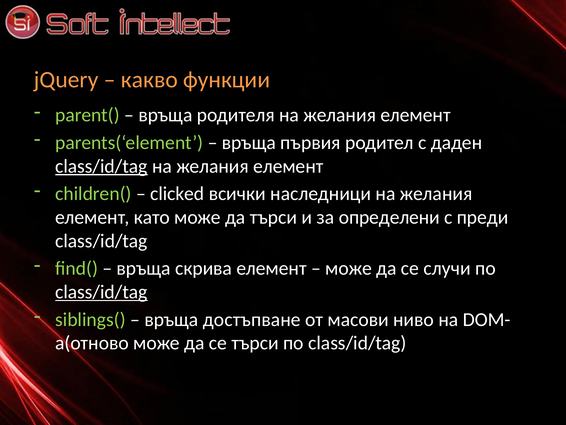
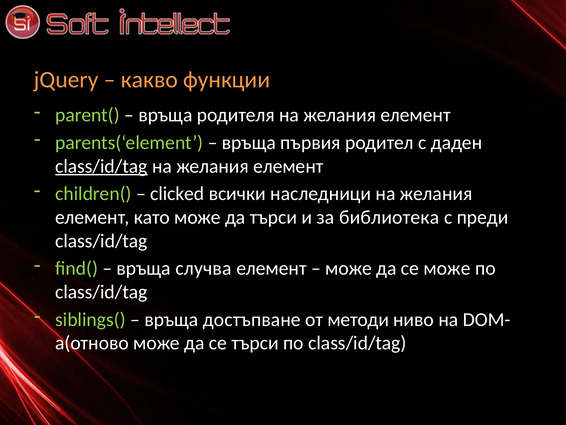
определени: определени -> библиотека (389, 217)
скрива: скрива -> случва (203, 268)
се случи: случи -> може (447, 268)
class/id/tag underline: present -> none (101, 292)
масови: масови -> методи (358, 319)
